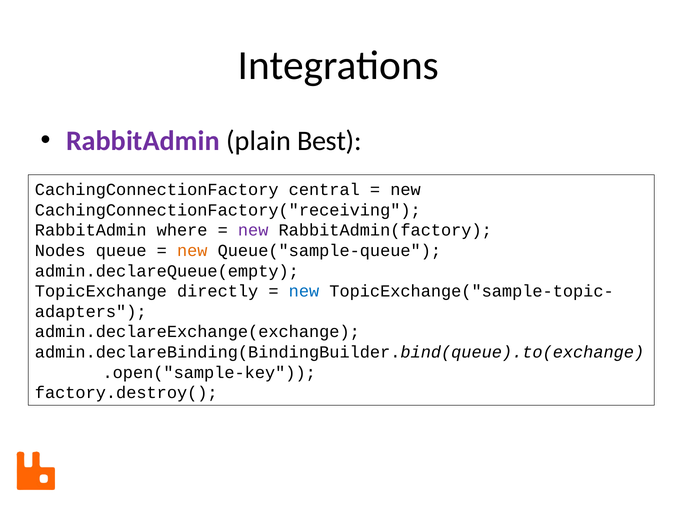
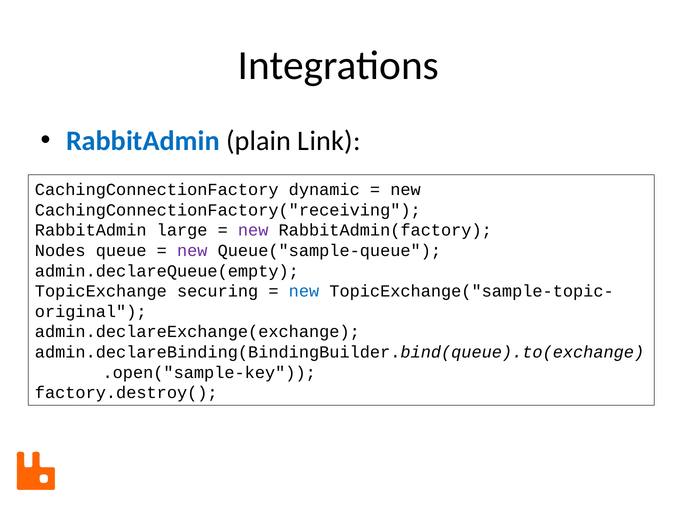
RabbitAdmin colour: purple -> blue (143, 141)
Best: Best -> Link (329, 141)
central: central -> dynamic (324, 190)
where: where -> large (182, 230)
new colour: orange -> purple (192, 250)
directly: directly -> securing (218, 291)
adapters: adapters -> original (91, 311)
